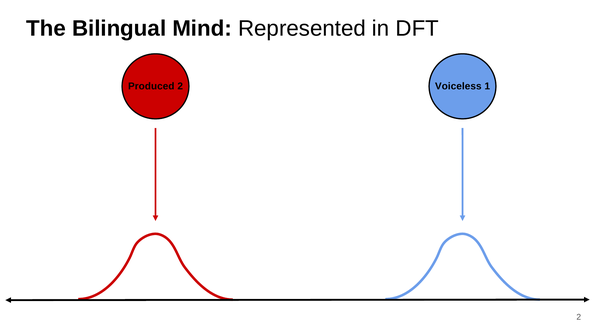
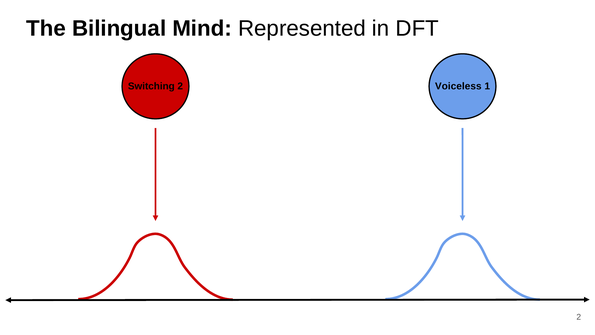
Produced: Produced -> Switching (151, 86)
